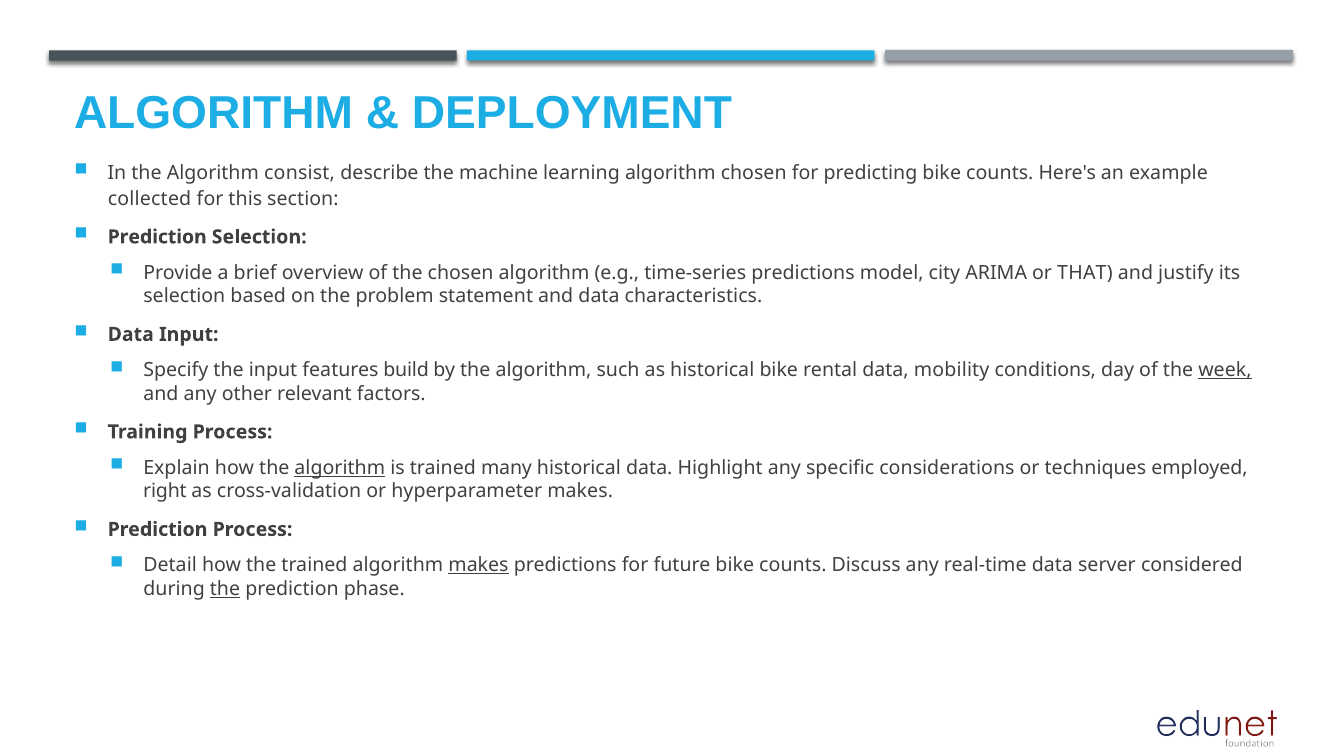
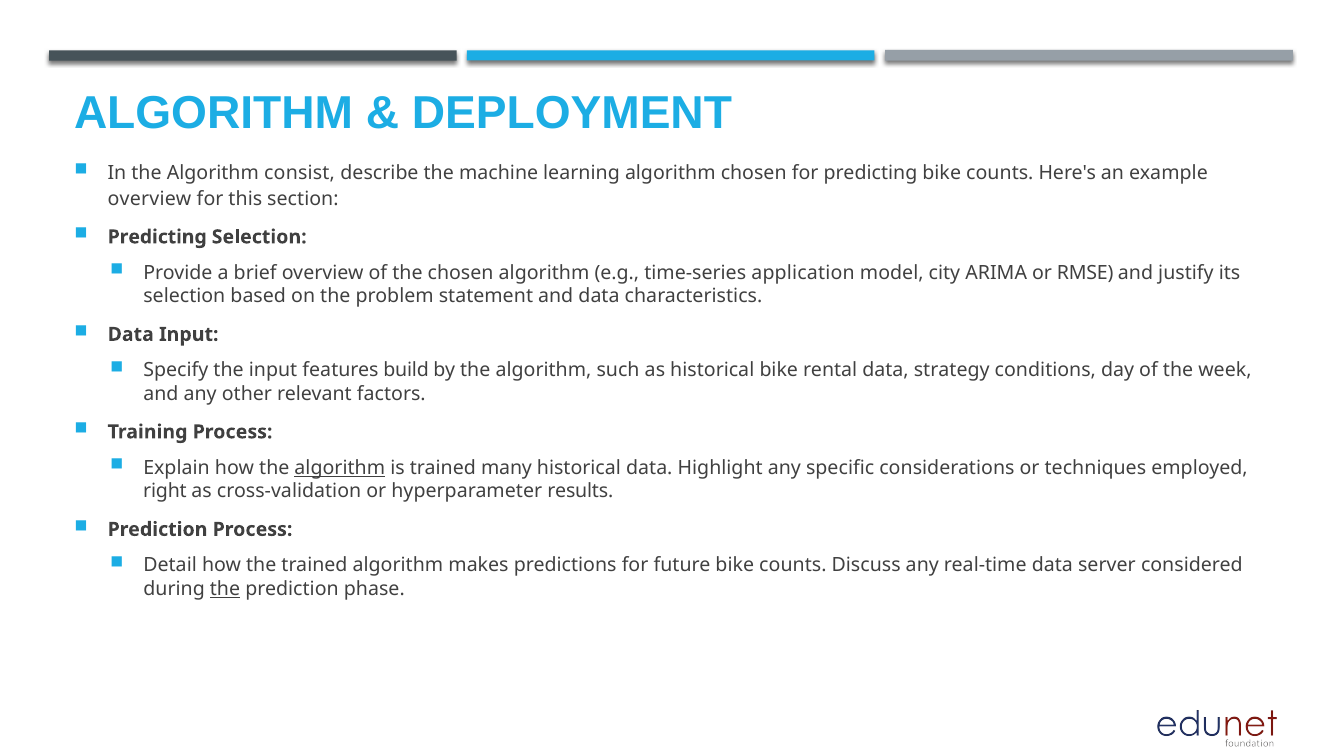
collected: collected -> overview (150, 199)
Prediction: Prediction -> Predicting (157, 237)
time-series predictions: predictions -> application (803, 273)
THAT: THAT -> RMSE (1085, 273)
mobility: mobility -> strategy (952, 370)
week underline: present -> none (1225, 370)
hyperparameter makes: makes -> results (580, 491)
makes underline: present -> none (479, 565)
